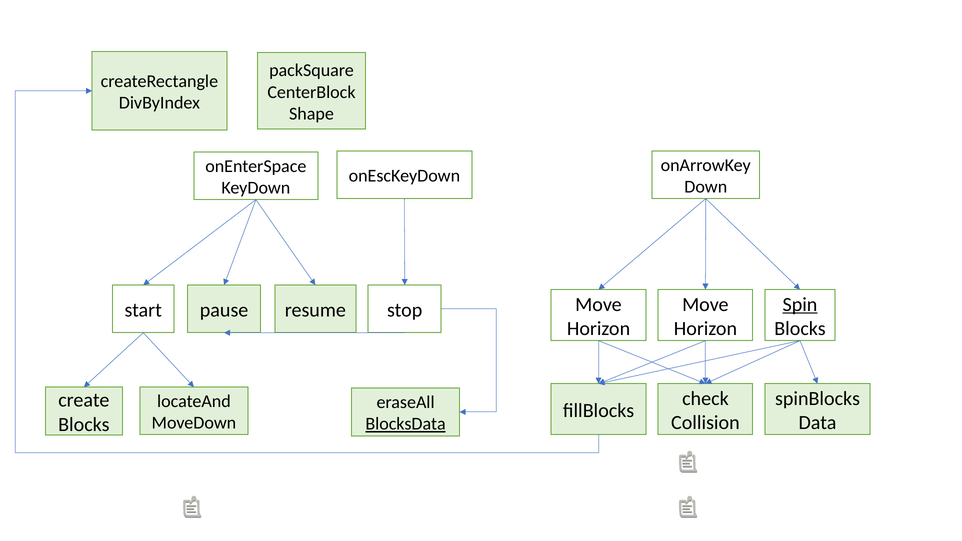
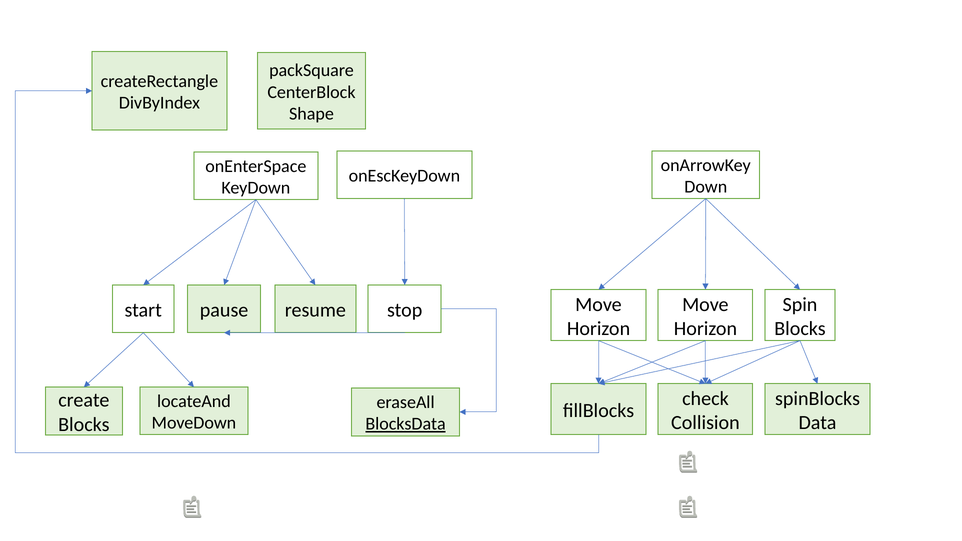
Spin underline: present -> none (800, 305)
